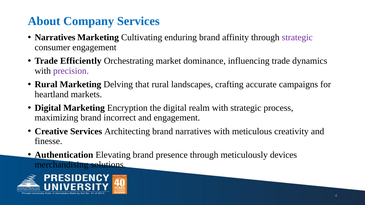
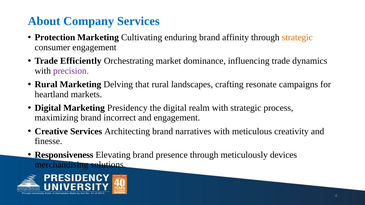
Narratives: Narratives -> Protection (55, 38)
strategic colour: purple -> orange (297, 38)
accurate: accurate -> resonate (261, 85)
Encryption: Encryption -> Presidency (127, 108)
Authentication: Authentication -> Responsiveness (64, 155)
